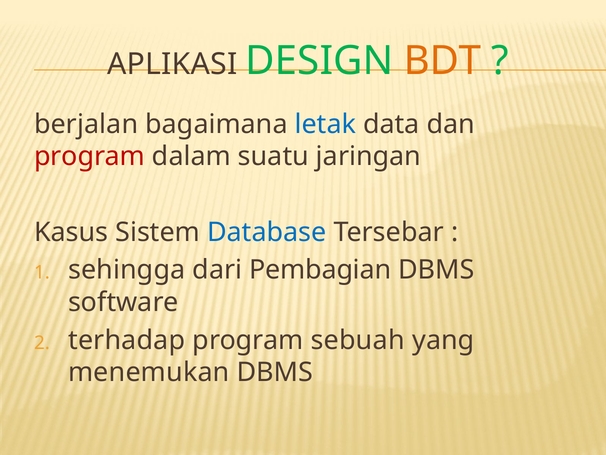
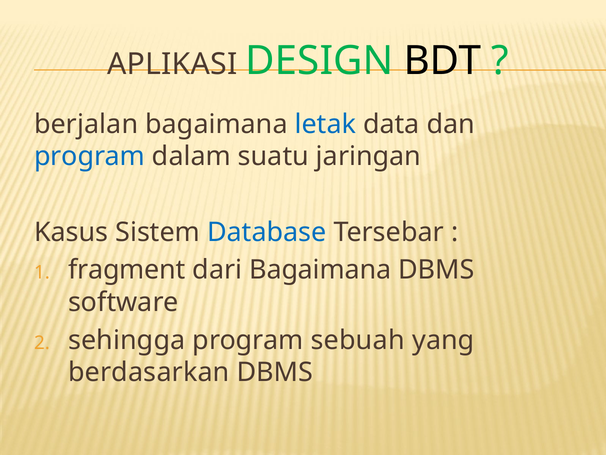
BDT colour: orange -> black (443, 61)
program colour: red -> blue (90, 156)
sehingga: sehingga -> fragment (127, 270)
dari Pembagian: Pembagian -> Bagaimana (320, 270)
terhadap: terhadap -> sehingga (127, 340)
menemukan: menemukan -> berdasarkan (149, 372)
